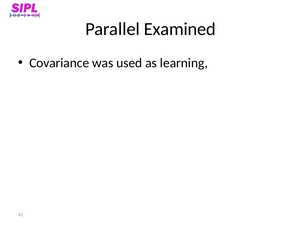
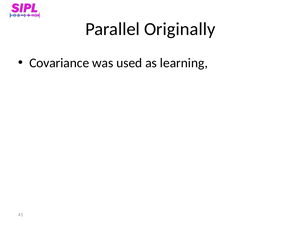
Examined: Examined -> Originally (180, 29)
